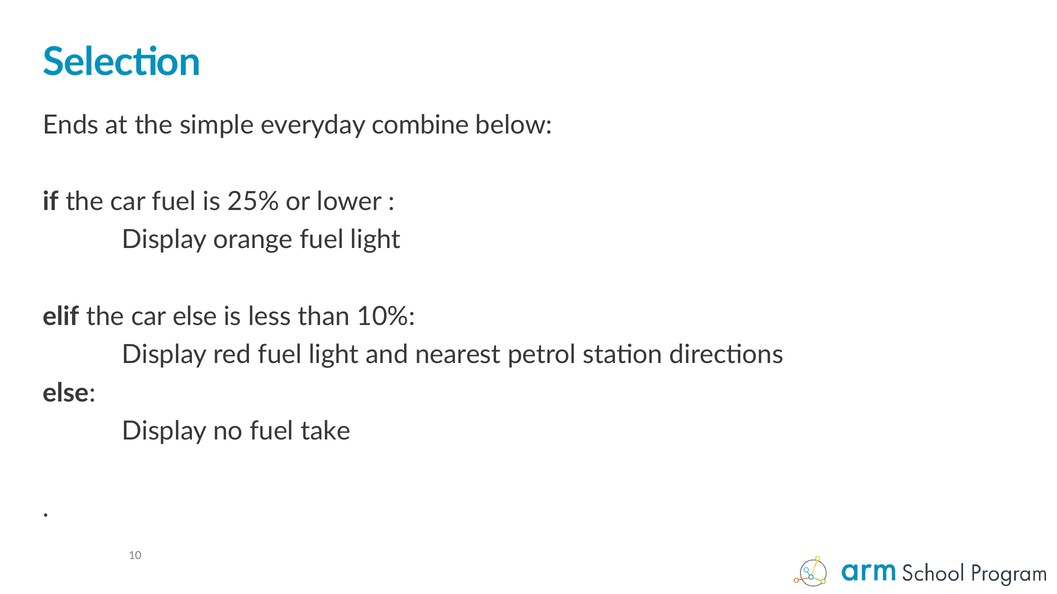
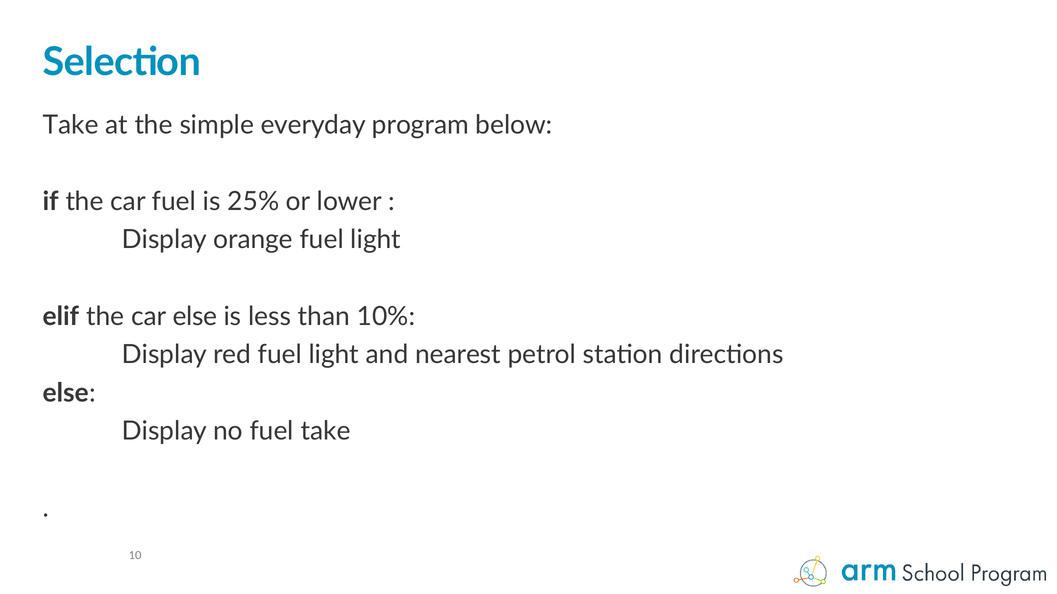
Ends: Ends -> Take (71, 125)
combine: combine -> program (420, 125)
